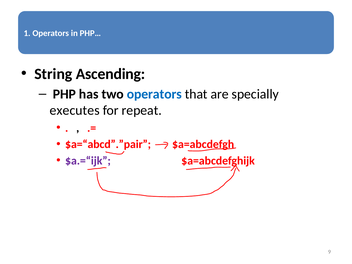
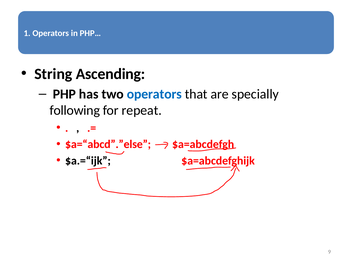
executes: executes -> following (75, 110)
$a=“abcd”.”pair: $a=“abcd”.”pair -> $a=“abcd”.”else (108, 144)
$a.=“ijk colour: purple -> black (88, 161)
